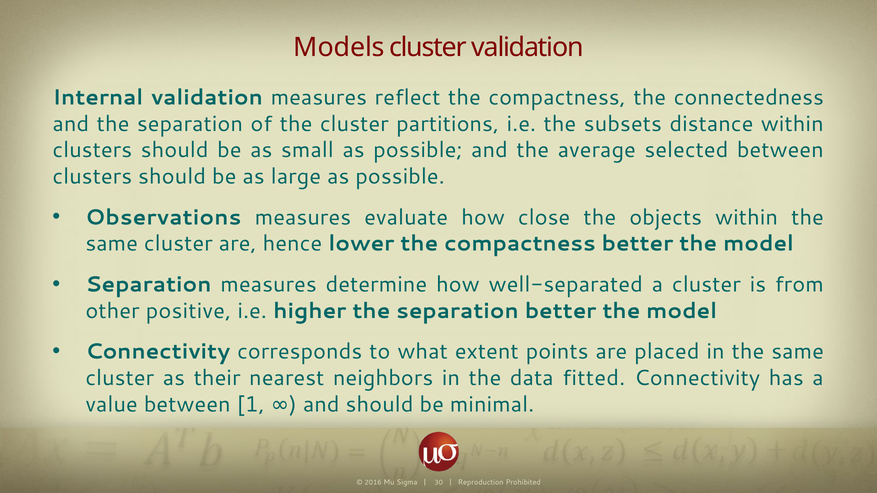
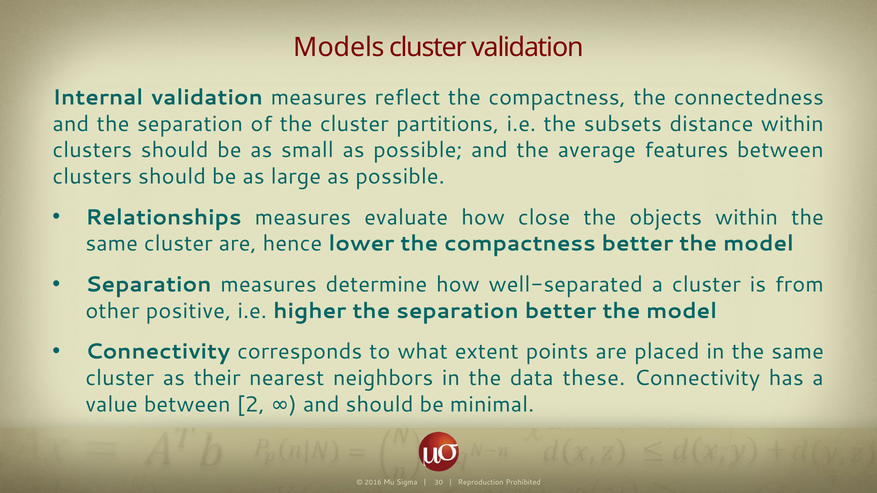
selected: selected -> features (686, 150)
Observations: Observations -> Relationships (163, 217)
fitted: fitted -> these (594, 378)
1: 1 -> 2 (251, 405)
